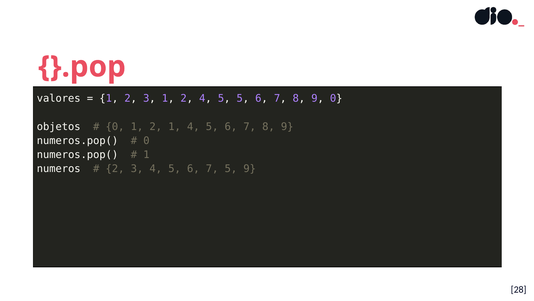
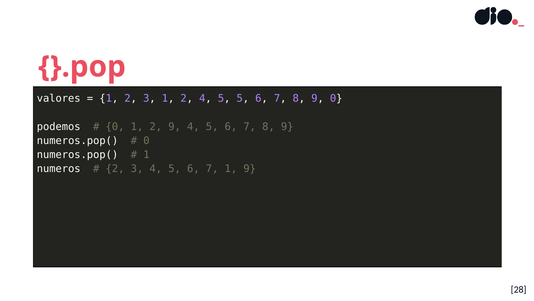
objetos: objetos -> podemos (59, 126)
2 1: 1 -> 9 (175, 126)
7 5: 5 -> 1 (231, 168)
